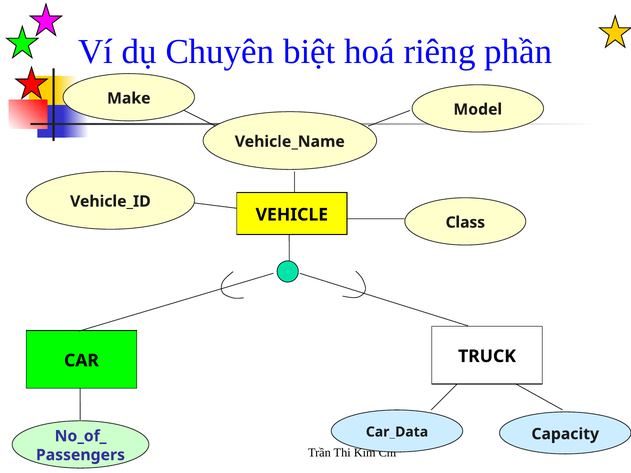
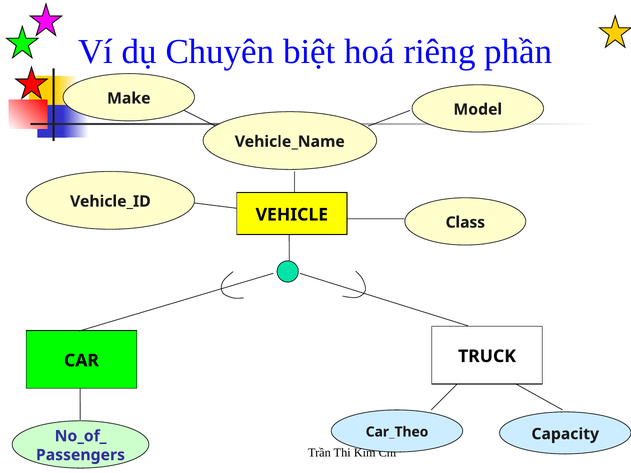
Car_Data: Car_Data -> Car_Theo (397, 432)
